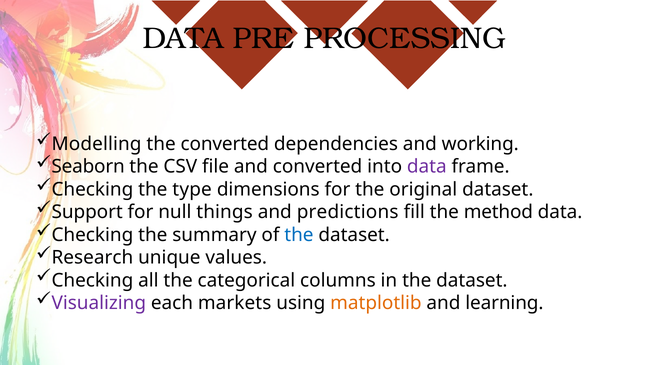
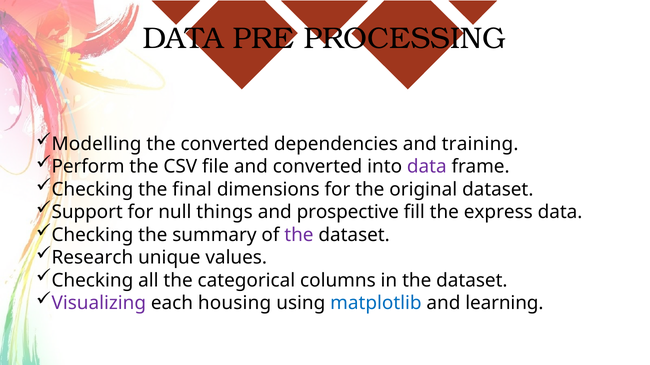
working: working -> training (480, 144)
Seaborn: Seaborn -> Perform (88, 167)
type: type -> final (192, 190)
predictions: predictions -> prospective (348, 212)
method: method -> express (498, 212)
the colour: blue -> purple (299, 235)
markets: markets -> housing (235, 304)
matplotlib colour: orange -> blue (376, 304)
